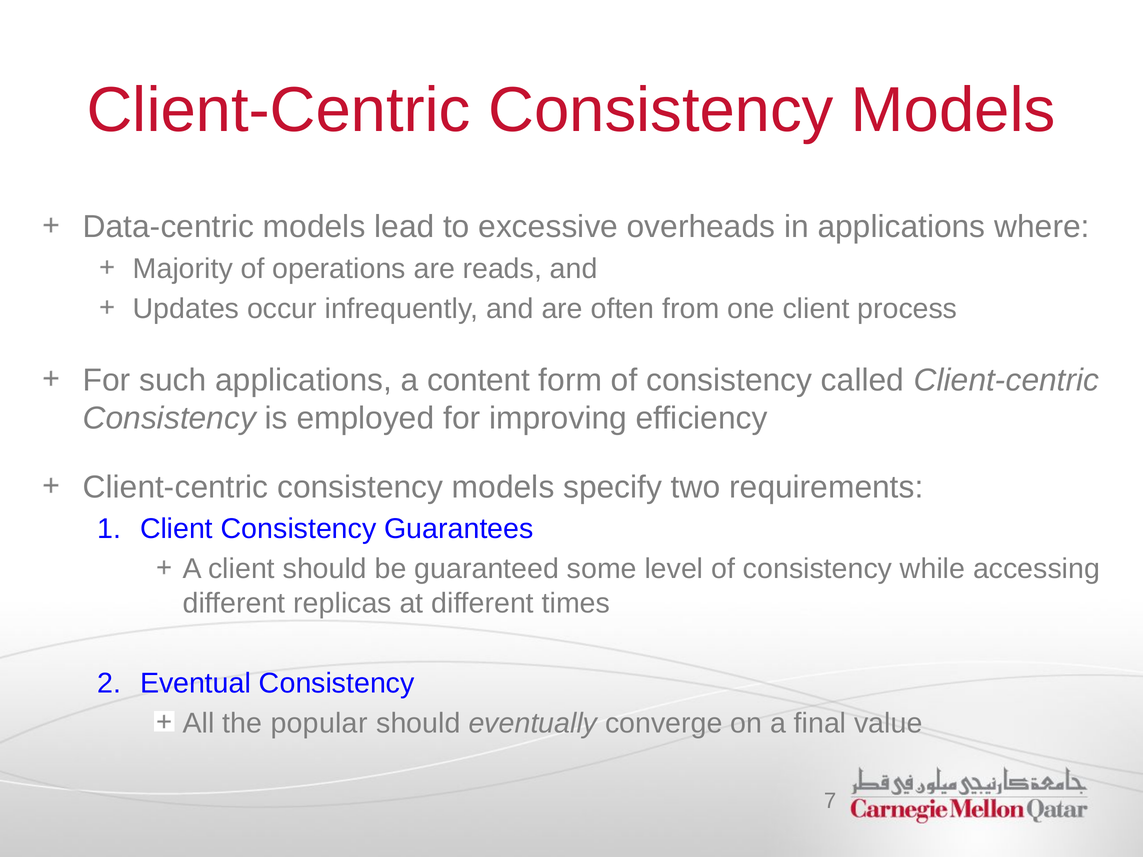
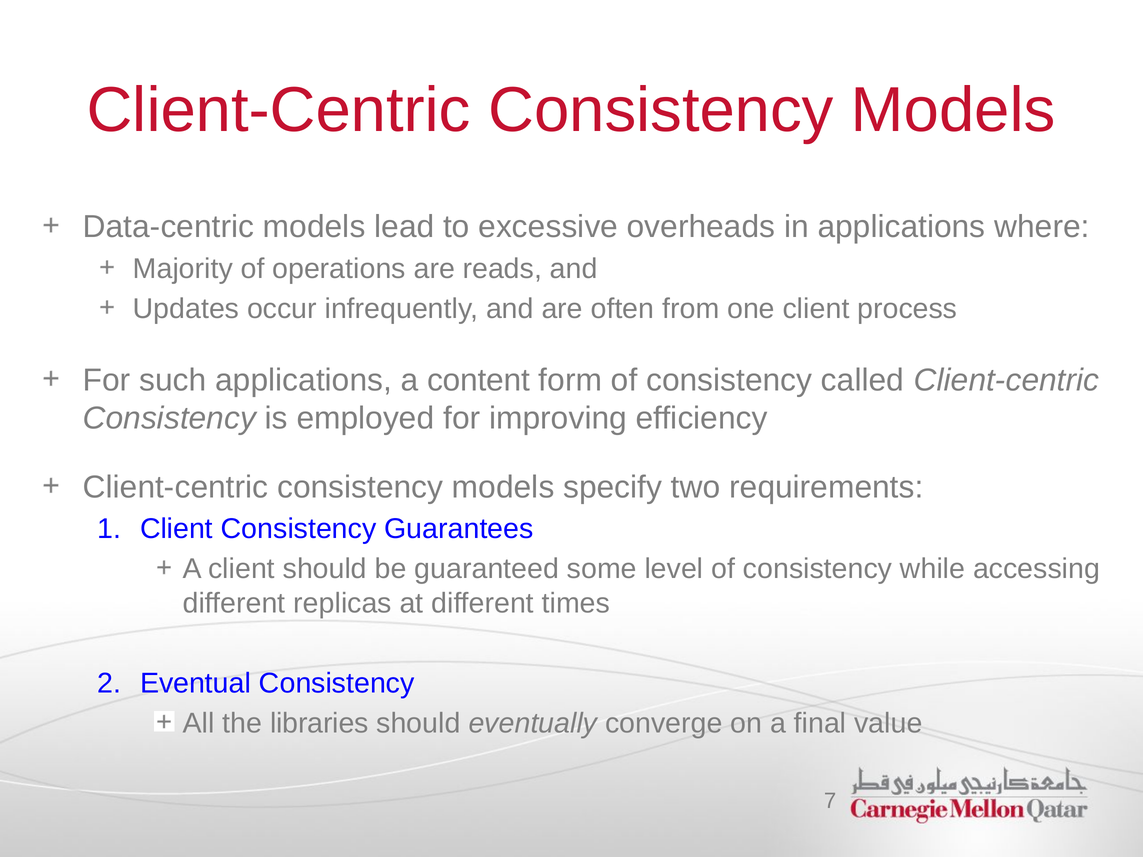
popular: popular -> libraries (319, 723)
